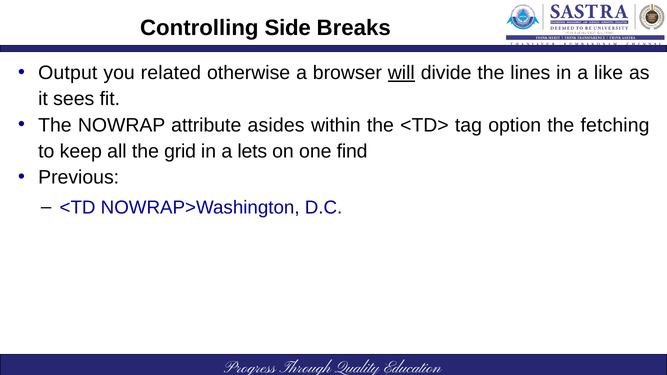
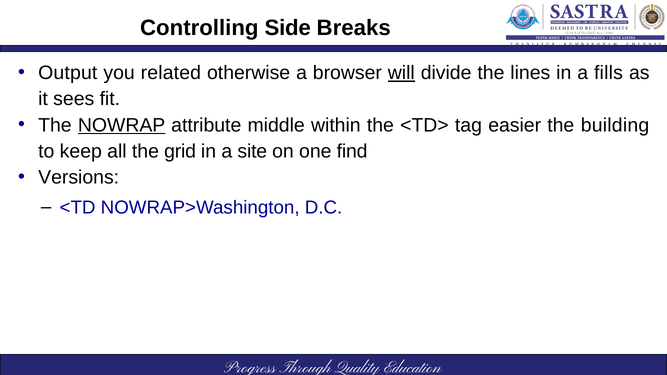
like: like -> fills (608, 73)
NOWRAP underline: none -> present (122, 125)
asides: asides -> middle (276, 125)
option: option -> easier (515, 125)
fetching: fetching -> building (615, 125)
lets: lets -> site (252, 151)
Previous: Previous -> Versions (79, 178)
